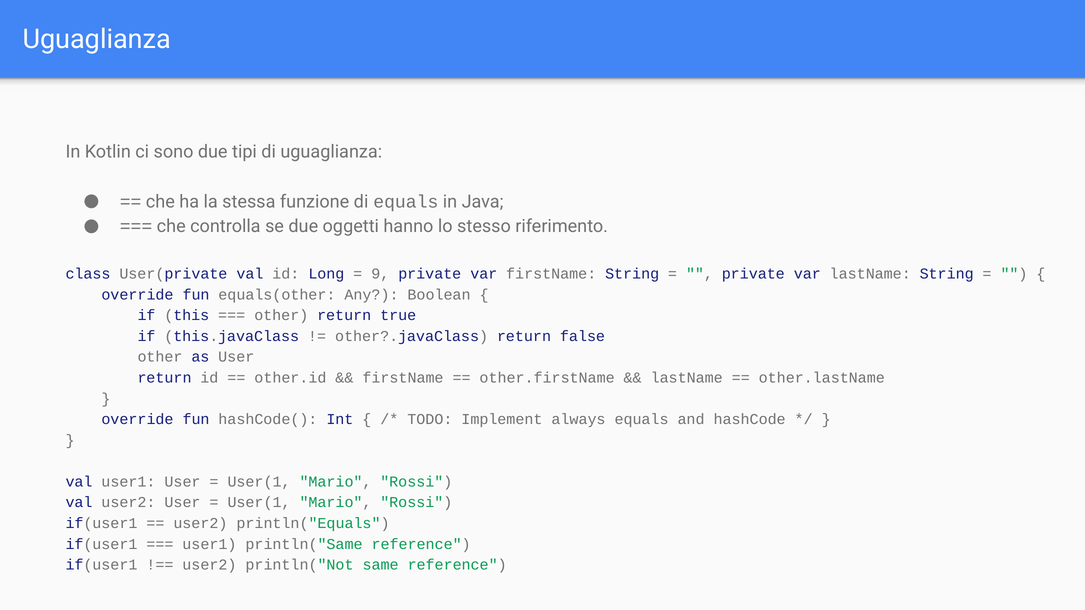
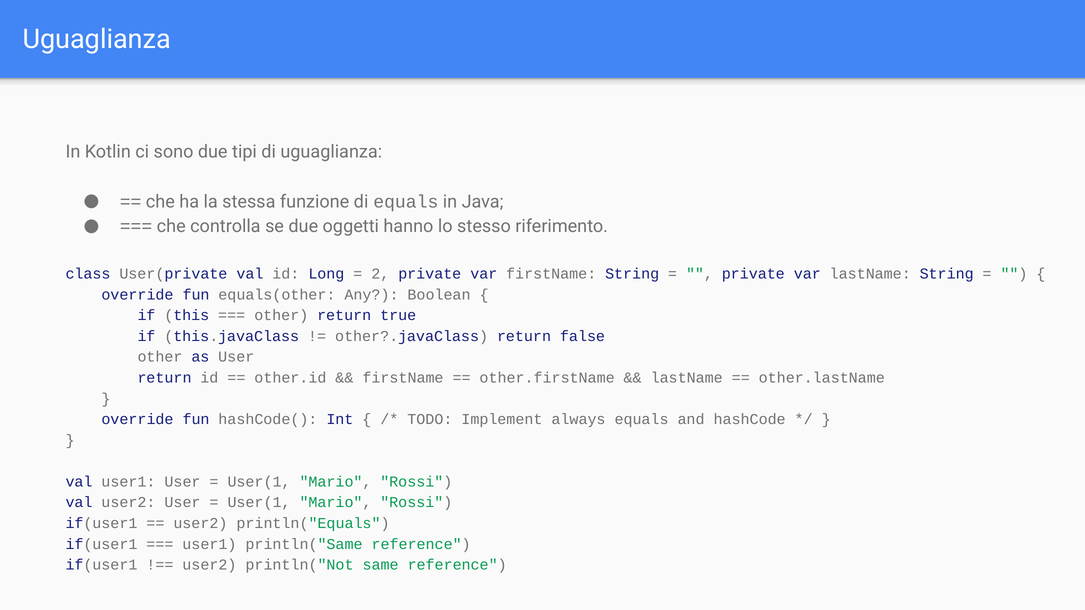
9: 9 -> 2 (380, 274)
